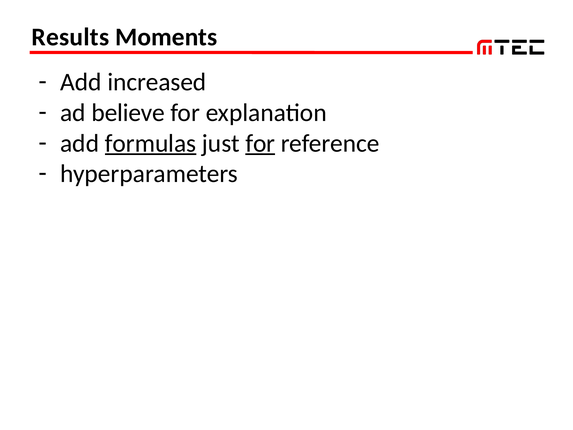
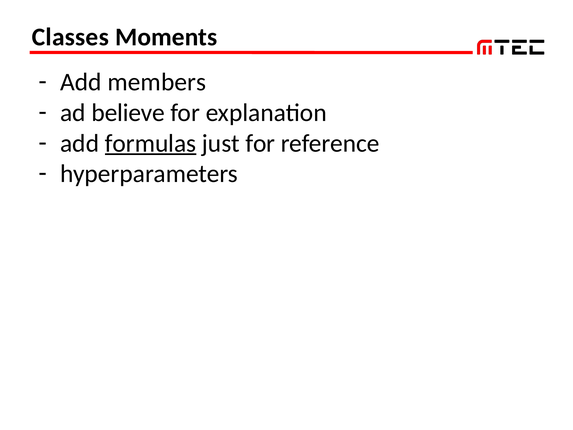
Results: Results -> Classes (70, 37)
increased: increased -> members (157, 82)
for underline: present -> none (260, 143)
